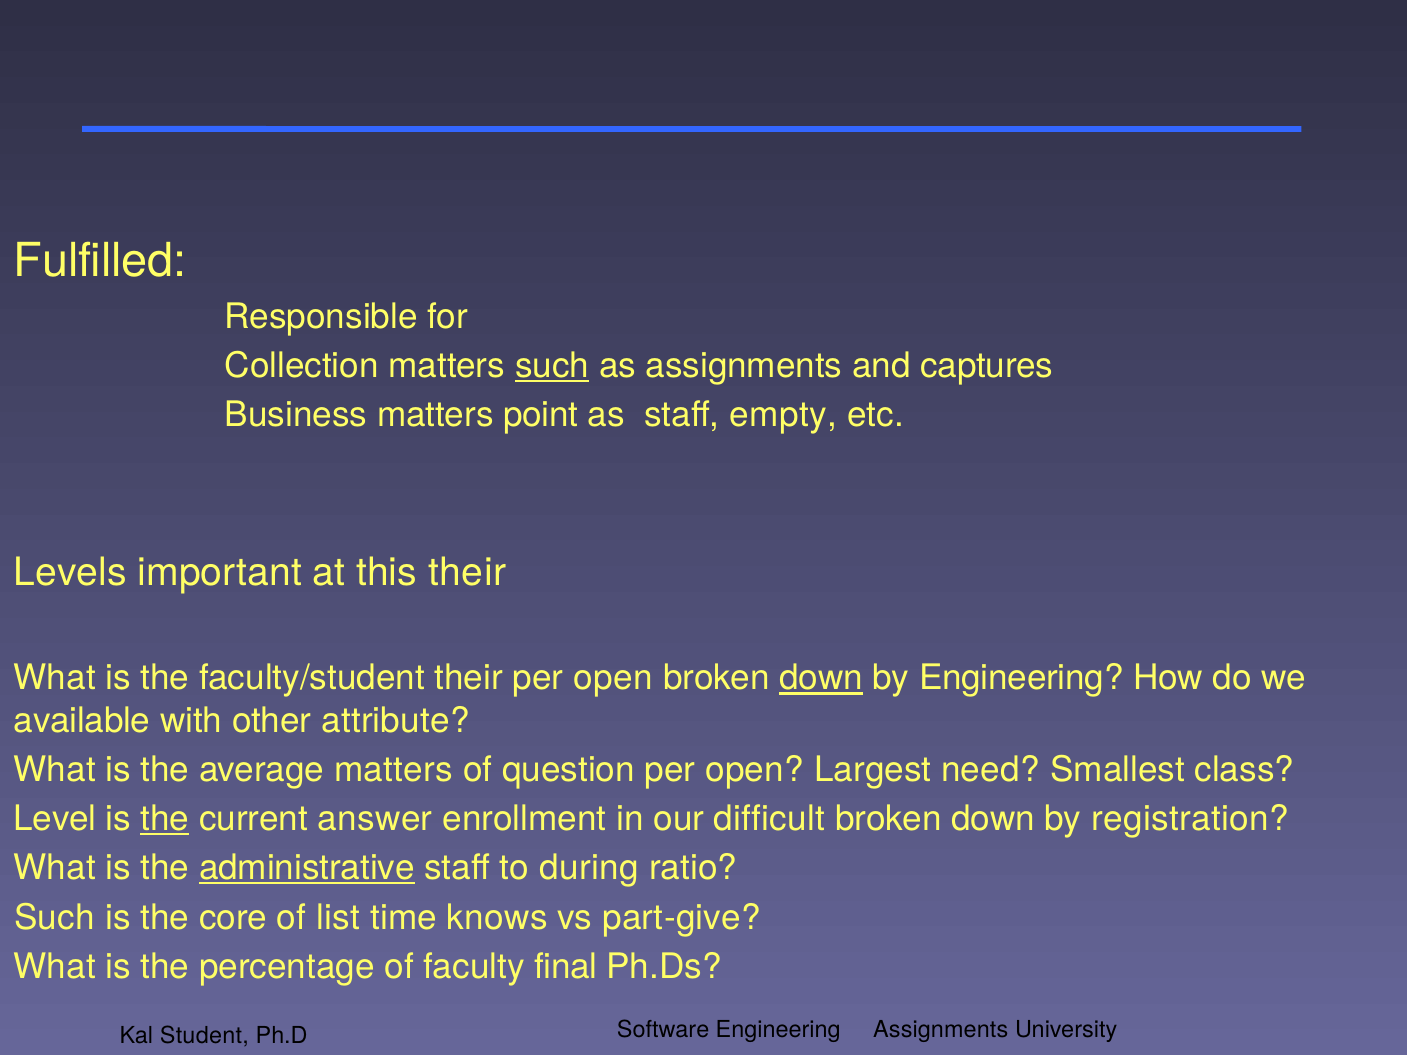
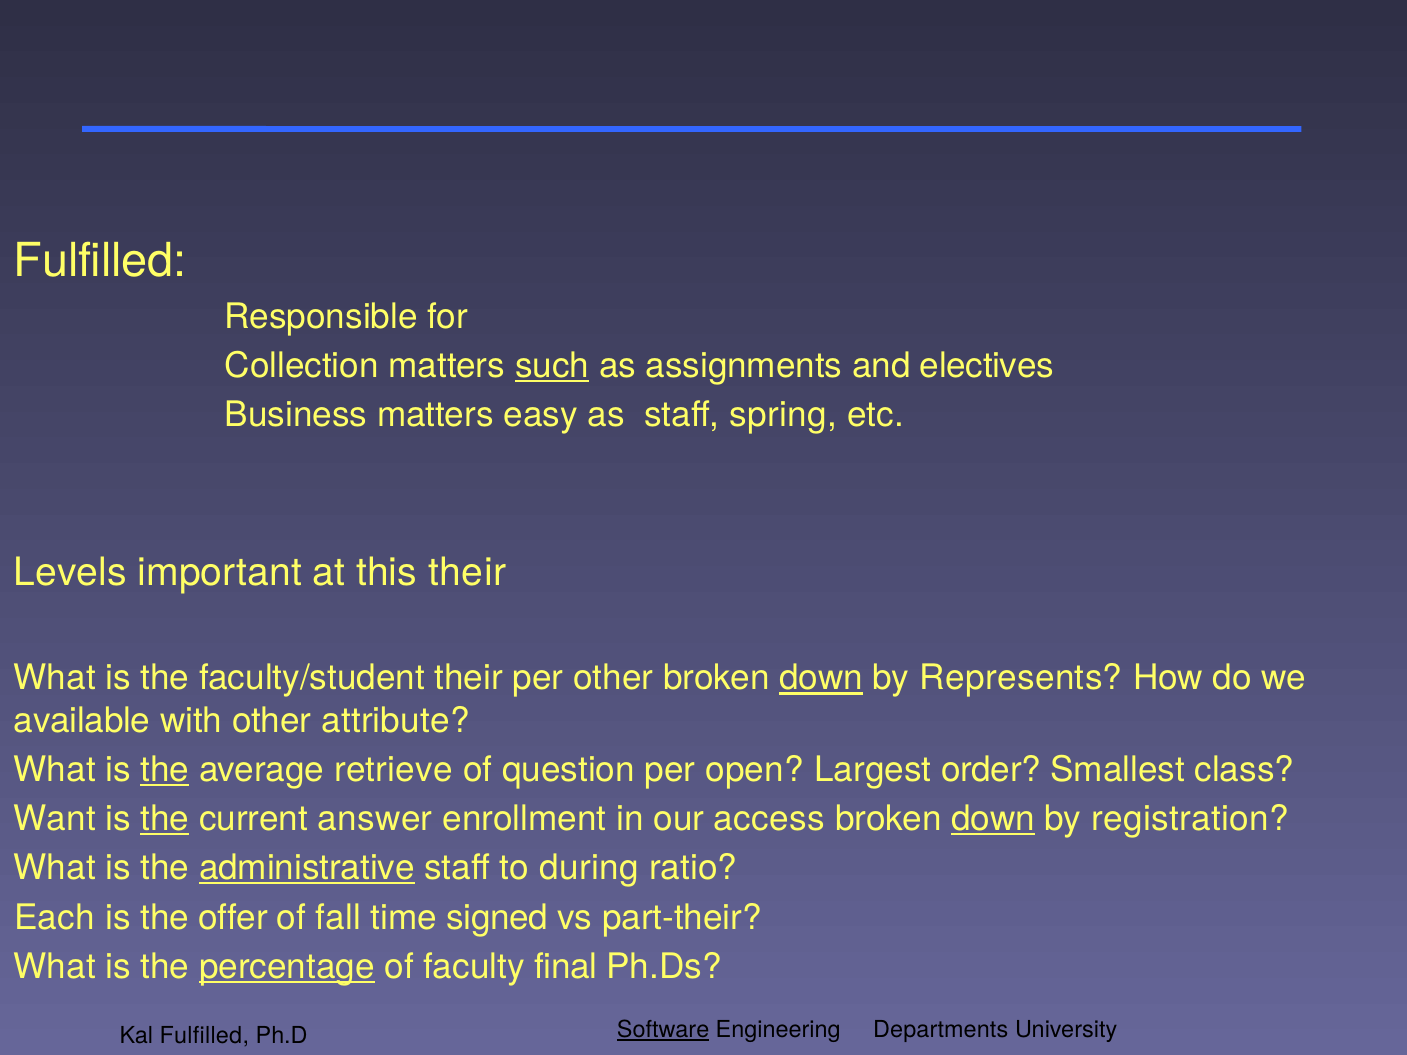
captures: captures -> electives (987, 366)
point: point -> easy (541, 415)
empty: empty -> spring (783, 415)
open: open -> other (613, 678)
by Engineering: Engineering -> Represents (1021, 678)
the underline: none -> present (165, 770)
average matters: matters -> retrieve (394, 770)
need: need -> order (991, 770)
Level: Level -> Want (55, 819)
difficult: difficult -> access (770, 819)
down underline: none -> present (993, 819)
Such: Such -> Each (55, 918)
core: core -> offer (233, 918)
list: list -> fall (338, 918)
knows: knows -> signed (498, 918)
part-give: part-give -> part-their (682, 918)
percentage underline: none -> present (287, 967)
Software underline: none -> present (663, 1030)
Engineering Assignments: Assignments -> Departments (941, 1030)
Kal Student: Student -> Fulfilled (204, 1036)
